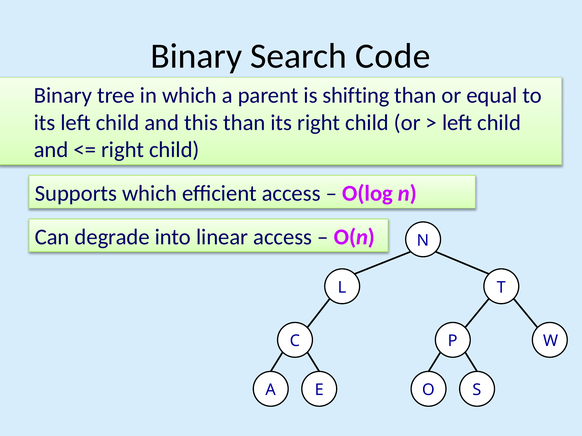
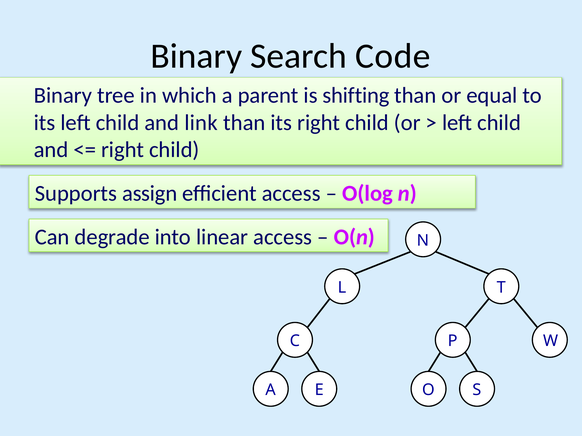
this: this -> link (201, 123)
Supports which: which -> assign (150, 194)
